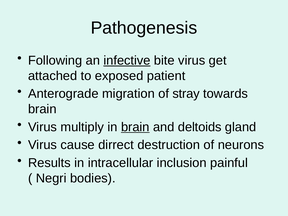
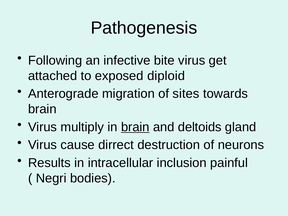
infective underline: present -> none (127, 60)
patient: patient -> diploid (166, 76)
stray: stray -> sites (186, 94)
